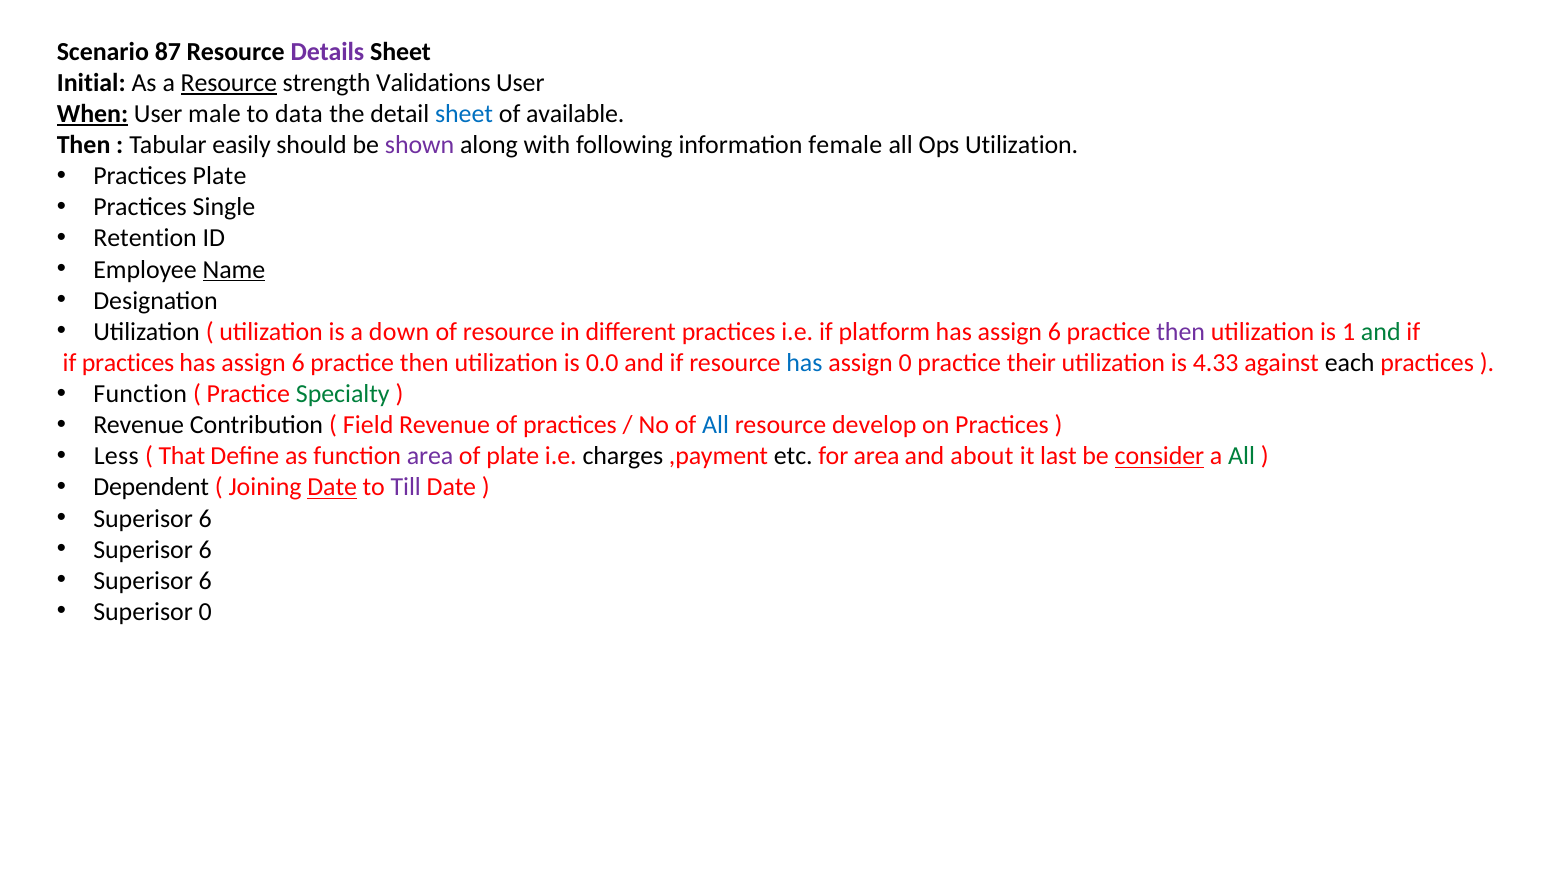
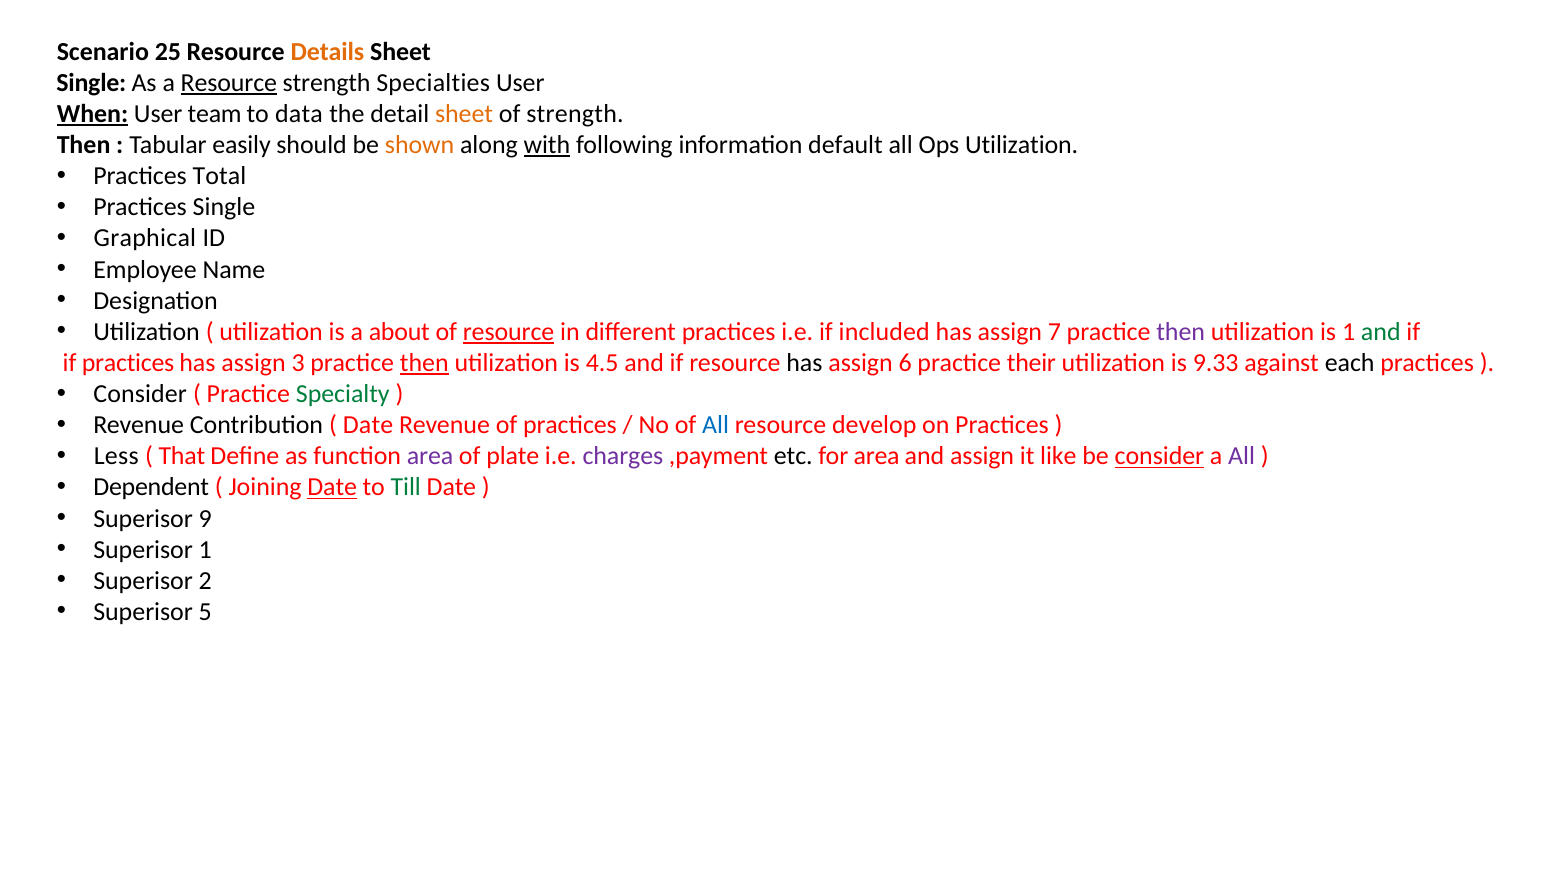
87: 87 -> 25 (168, 52)
Details colour: purple -> orange (327, 52)
Initial: Initial -> Single (91, 83)
Validations: Validations -> Specialties (433, 83)
male: male -> team (215, 114)
sheet colour: blue -> orange (464, 114)
of available: available -> strength (575, 114)
shown colour: purple -> orange (420, 145)
with underline: none -> present (547, 145)
female: female -> default (845, 145)
Practices Plate: Plate -> Total (220, 176)
Retention: Retention -> Graphical (145, 238)
Name underline: present -> none (234, 270)
down: down -> about (399, 332)
resource underline: none -> present (509, 332)
platform: platform -> included (884, 332)
6: 6 -> 7 (1054, 332)
6: 6 -> 3 (298, 363)
then underline: none -> present (424, 363)
0.0: 0.0 -> 4.5 (602, 363)
has colour: blue -> black (804, 363)
assign 0: 0 -> 6 (905, 363)
4.33: 4.33 -> 9.33 (1216, 363)
Function: Function -> Consider (140, 394)
Field: Field -> Date (368, 425)
charges colour: black -> purple (623, 456)
and about: about -> assign (982, 456)
last: last -> like (1058, 456)
All colour: green -> purple (1242, 456)
Till colour: purple -> green (406, 488)
6: 6 -> 9 (205, 519)
6: 6 -> 1 (205, 550)
6: 6 -> 2 (205, 581)
Superisor 0: 0 -> 5 (205, 612)
